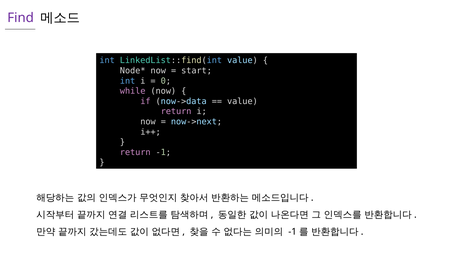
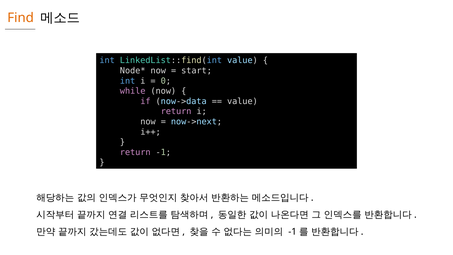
Find colour: purple -> orange (21, 18)
